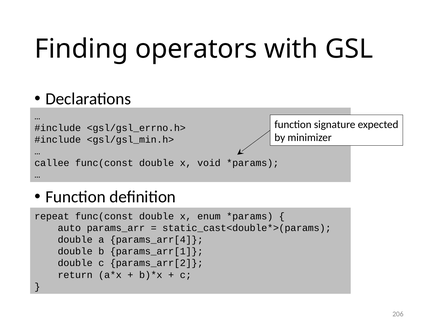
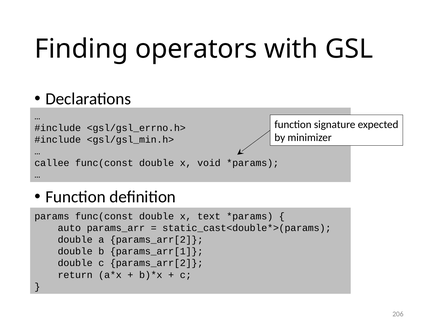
repeat: repeat -> params (52, 216)
enum: enum -> text (209, 216)
a params_arr[4: params_arr[4 -> params_arr[2 (157, 239)
